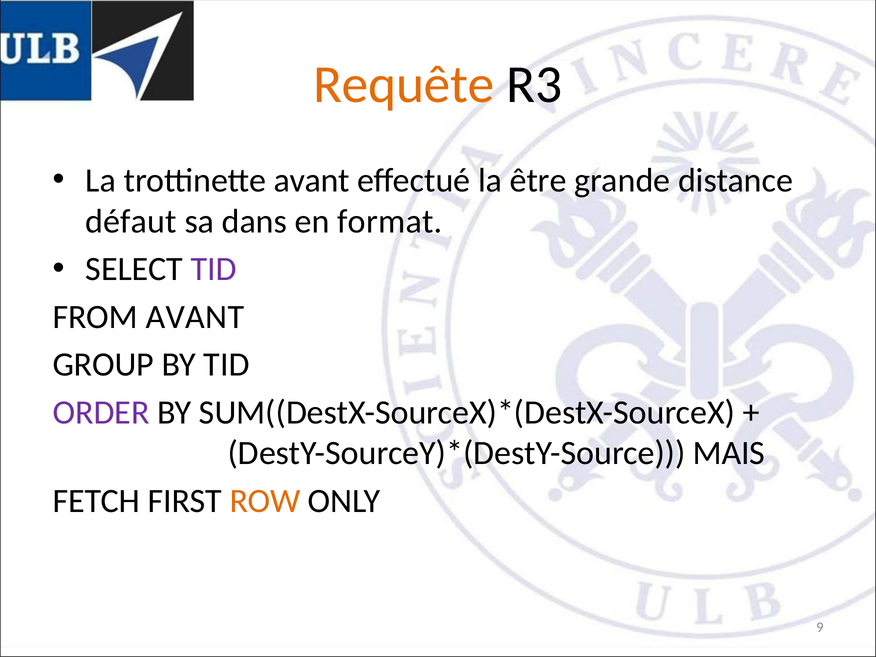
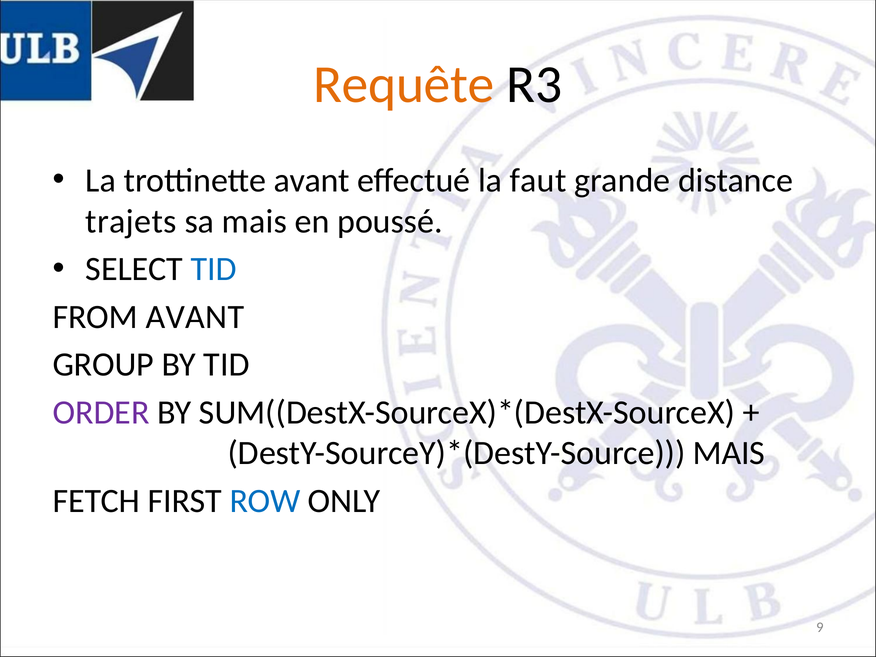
être: être -> faut (538, 181)
défaut: défaut -> trajets (131, 221)
sa dans: dans -> mais (254, 221)
format: format -> poussé (390, 221)
TID colour: purple -> blue (214, 269)
ROW colour: orange -> blue (265, 501)
